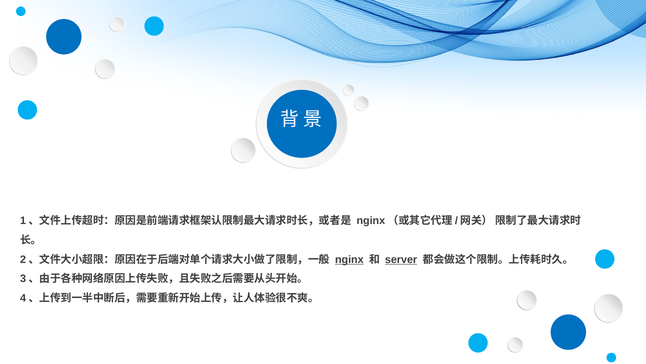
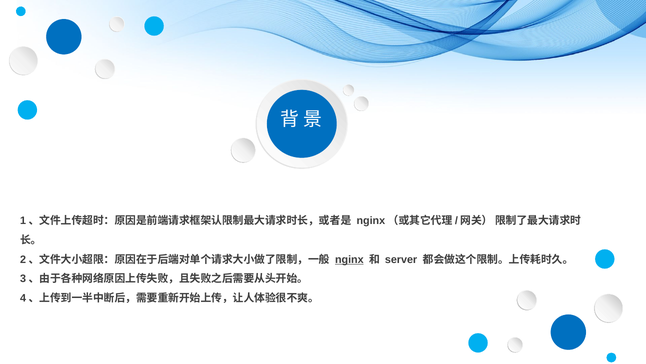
server underline: present -> none (401, 259)
